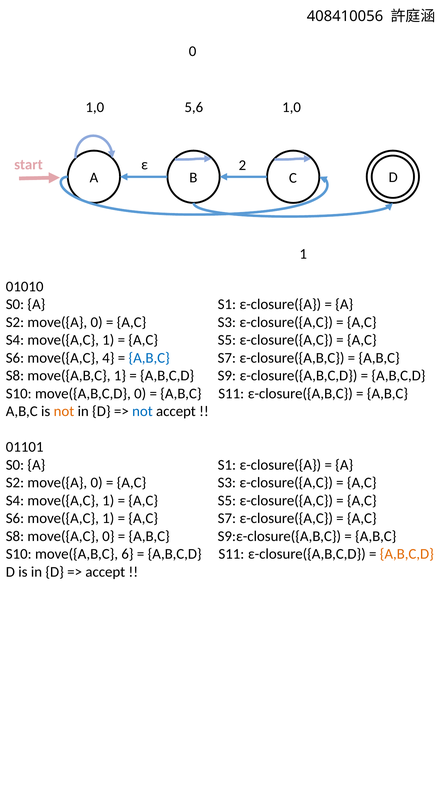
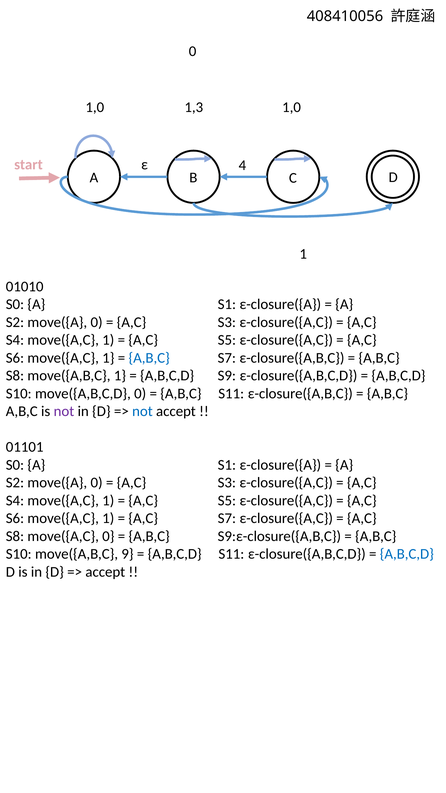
5,6: 5,6 -> 1,3 (194, 107)
2: 2 -> 4 (242, 165)
4: 4 -> 1 (108, 358)
not colour: orange -> purple (64, 411)
6: 6 -> 9 (127, 554)
A,B,C,D colour: orange -> blue (407, 554)
